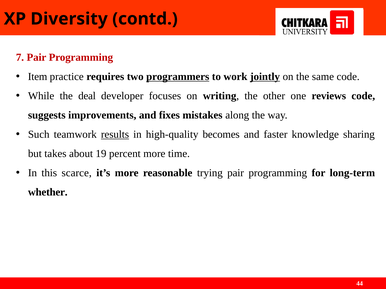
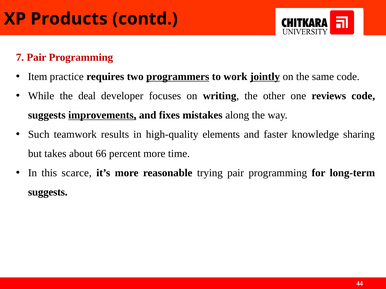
Diversity: Diversity -> Products (69, 19)
improvements underline: none -> present (102, 115)
results underline: present -> none (115, 135)
becomes: becomes -> elements (221, 135)
19: 19 -> 66 (101, 154)
whether: whether -> suggests (48, 193)
